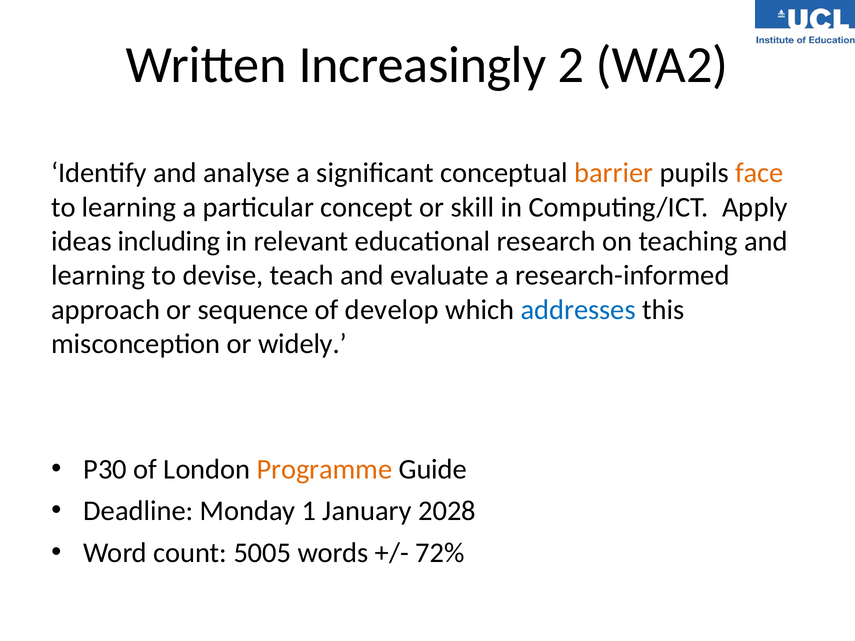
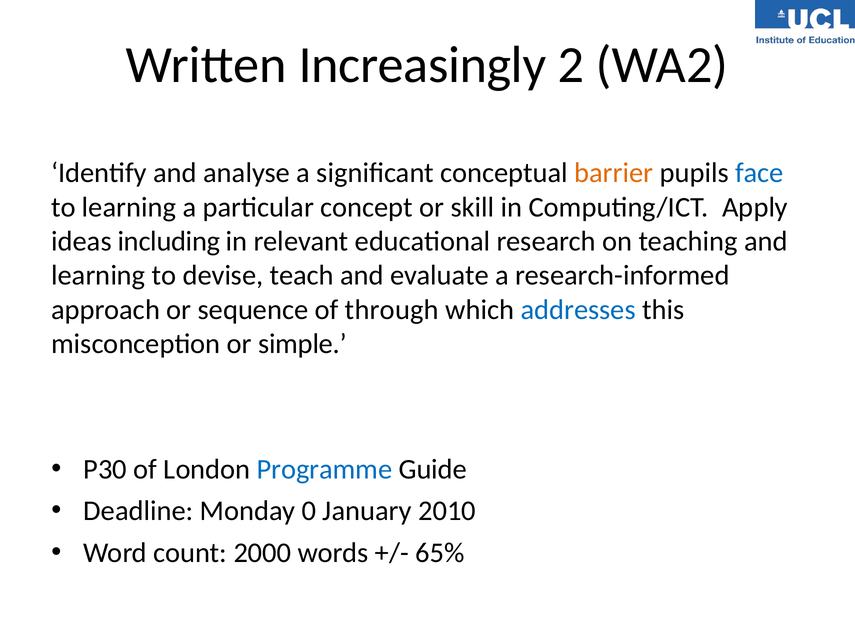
face colour: orange -> blue (759, 173)
develop: develop -> through (392, 310)
widely: widely -> simple (303, 344)
Programme colour: orange -> blue (325, 469)
1: 1 -> 0 (309, 511)
2028: 2028 -> 2010 (447, 511)
5005: 5005 -> 2000 (262, 553)
72%: 72% -> 65% (440, 553)
